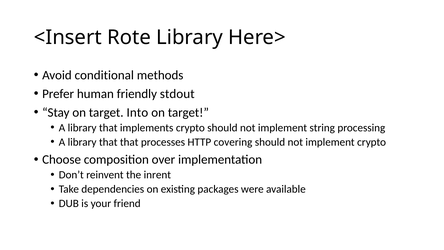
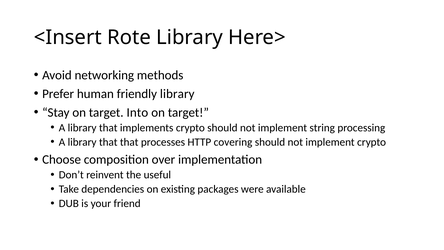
conditional: conditional -> networking (104, 75)
friendly stdout: stdout -> library (177, 94)
inrent: inrent -> useful (157, 175)
